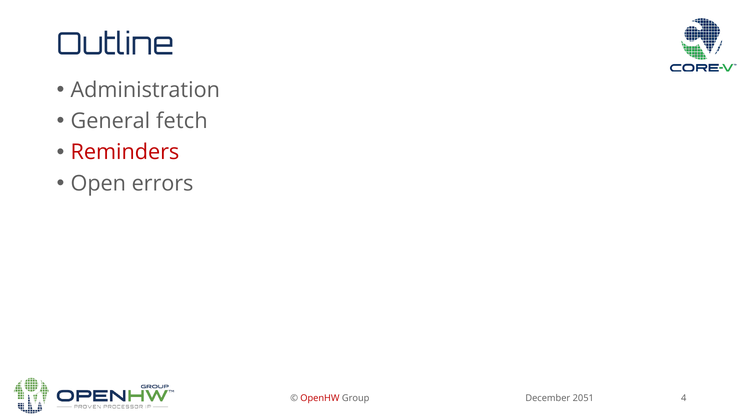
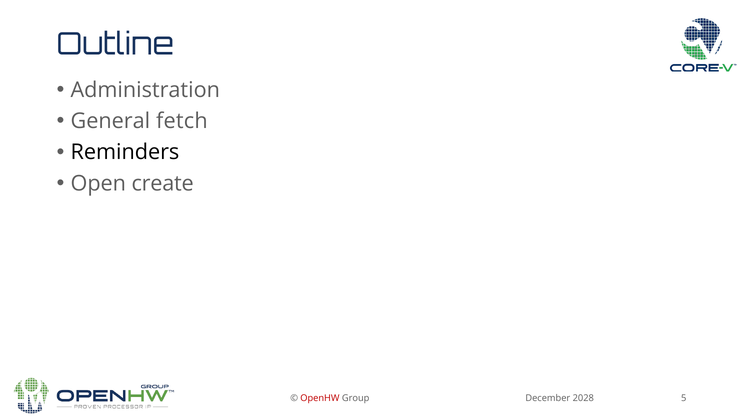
Reminders colour: red -> black (125, 152)
errors: errors -> create (163, 183)
4: 4 -> 5 (684, 398)
2051: 2051 -> 2028 (583, 398)
